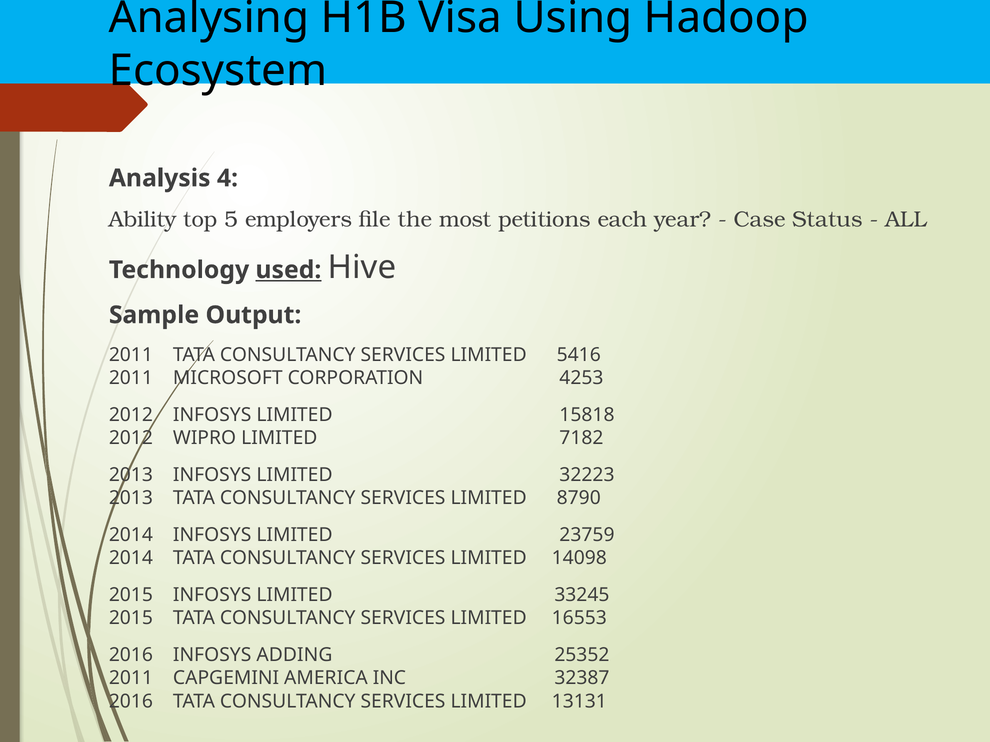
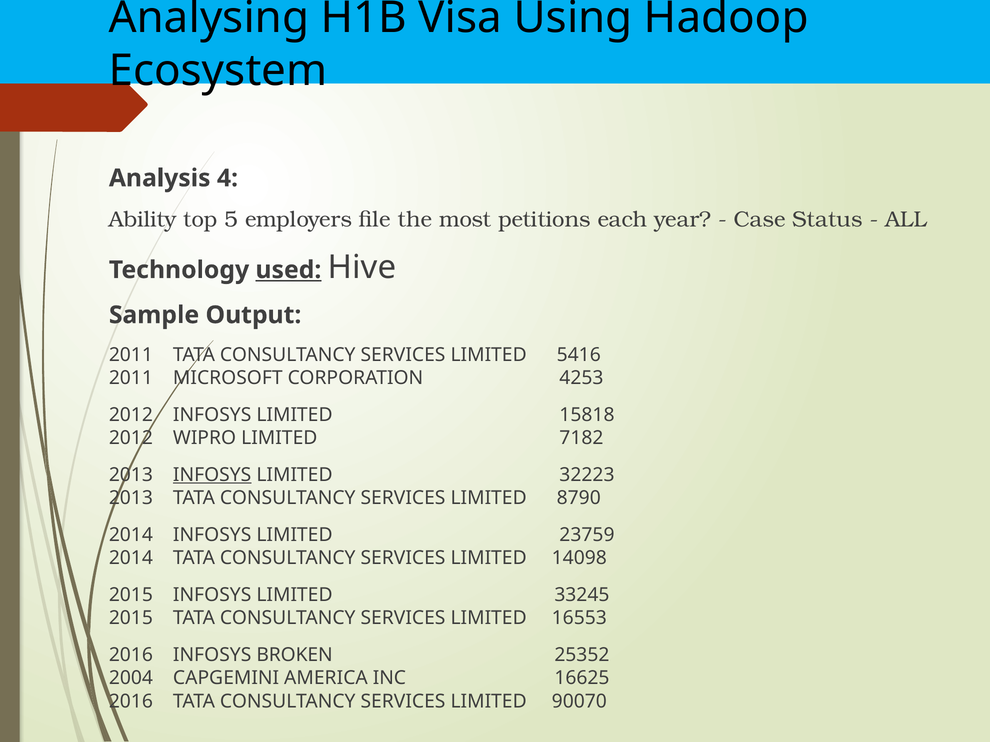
INFOSYS underline: none -> present (212, 475)
ADDING: ADDING -> BROKEN (295, 655)
2011: 2011 -> 2004 (131, 679)
32387: 32387 -> 16625 (582, 679)
13131: 13131 -> 90070 (579, 702)
